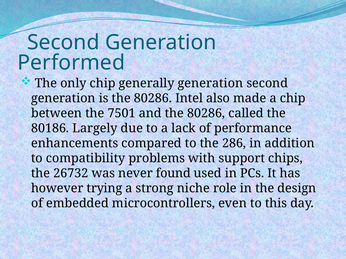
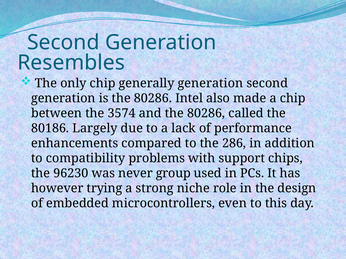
Performed: Performed -> Resembles (71, 63)
7501: 7501 -> 3574 (122, 113)
26732: 26732 -> 96230 (71, 173)
found: found -> group (173, 173)
